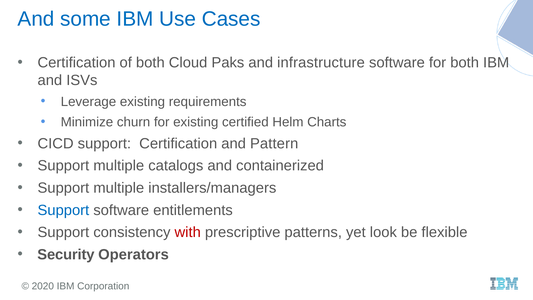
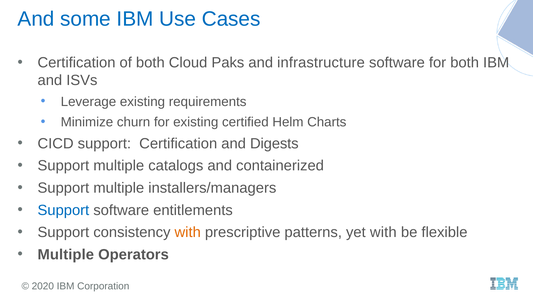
Pattern: Pattern -> Digests (274, 143)
with colour: red -> orange (188, 232)
yet look: look -> with (383, 232)
Security: Security -> Multiple (66, 254)
